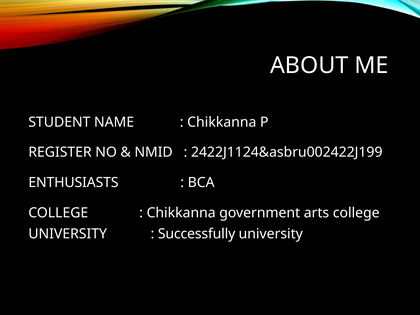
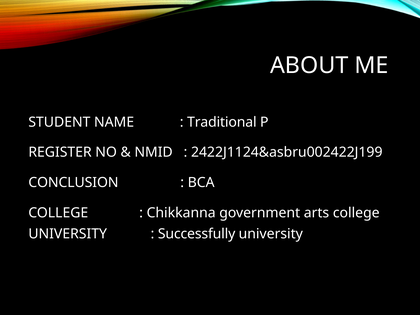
Chikkanna: Chikkanna -> Traditional (222, 122)
ENTHUSIASTS: ENTHUSIASTS -> CONCLUSION (73, 183)
